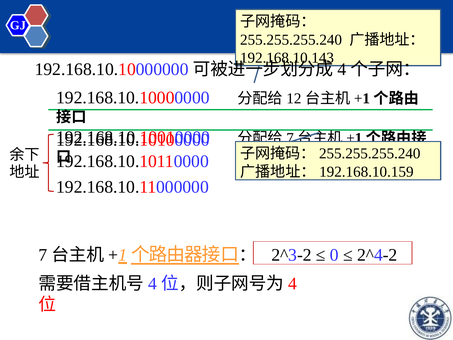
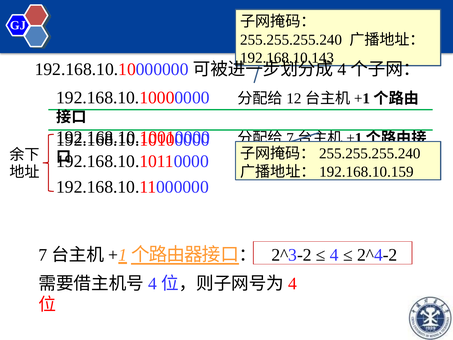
0: 0 -> 4 (334, 255)
